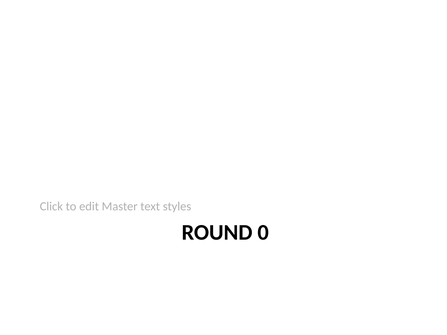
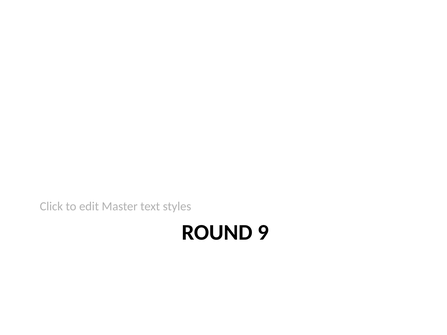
0: 0 -> 9 (263, 233)
